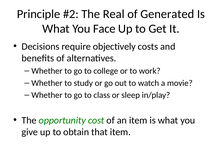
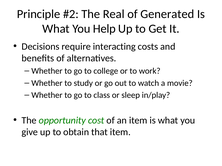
Face: Face -> Help (104, 29)
objectively: objectively -> interacting (114, 47)
